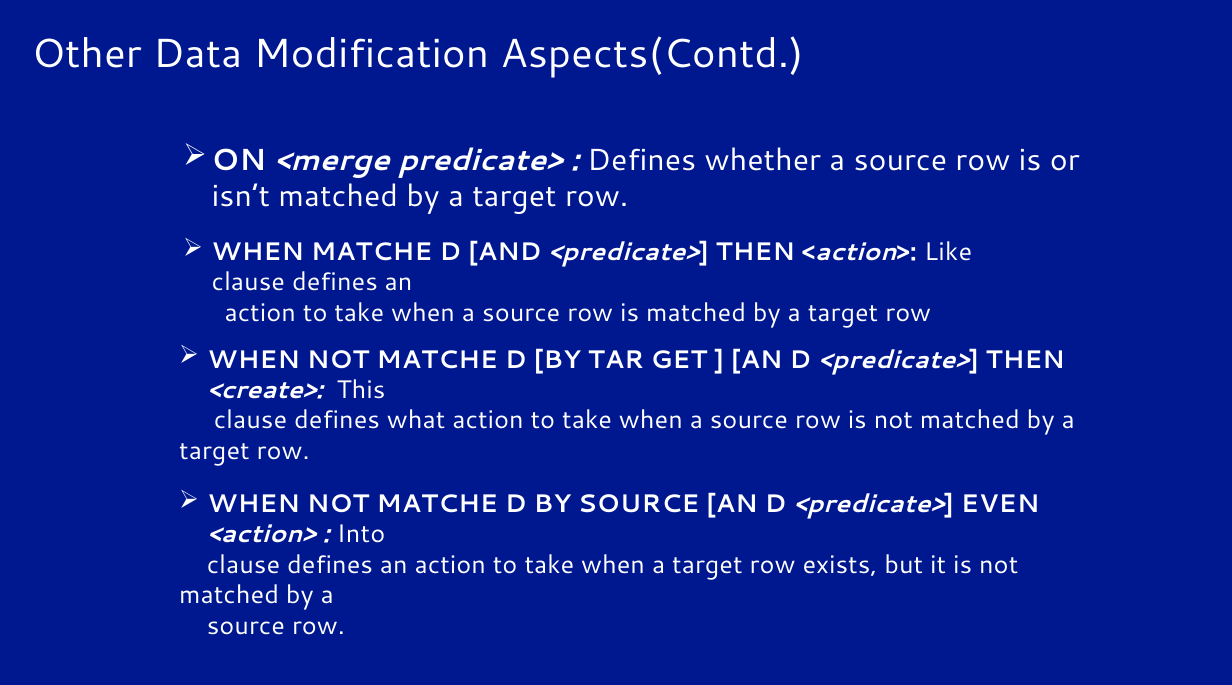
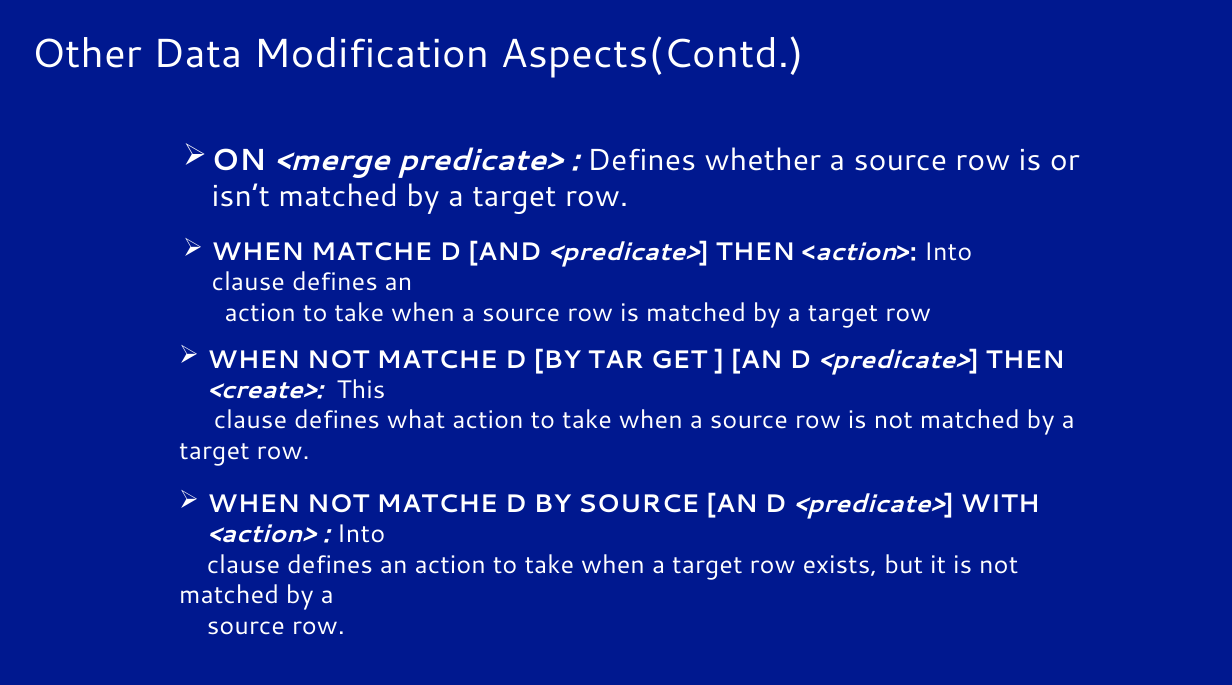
<action> Like: Like -> Into (948, 252)
EVEN: EVEN -> WITH (1000, 504)
